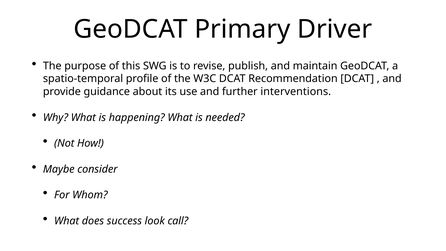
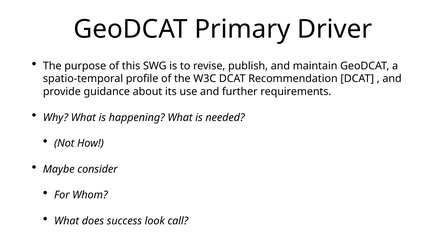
interventions: interventions -> requirements (296, 92)
